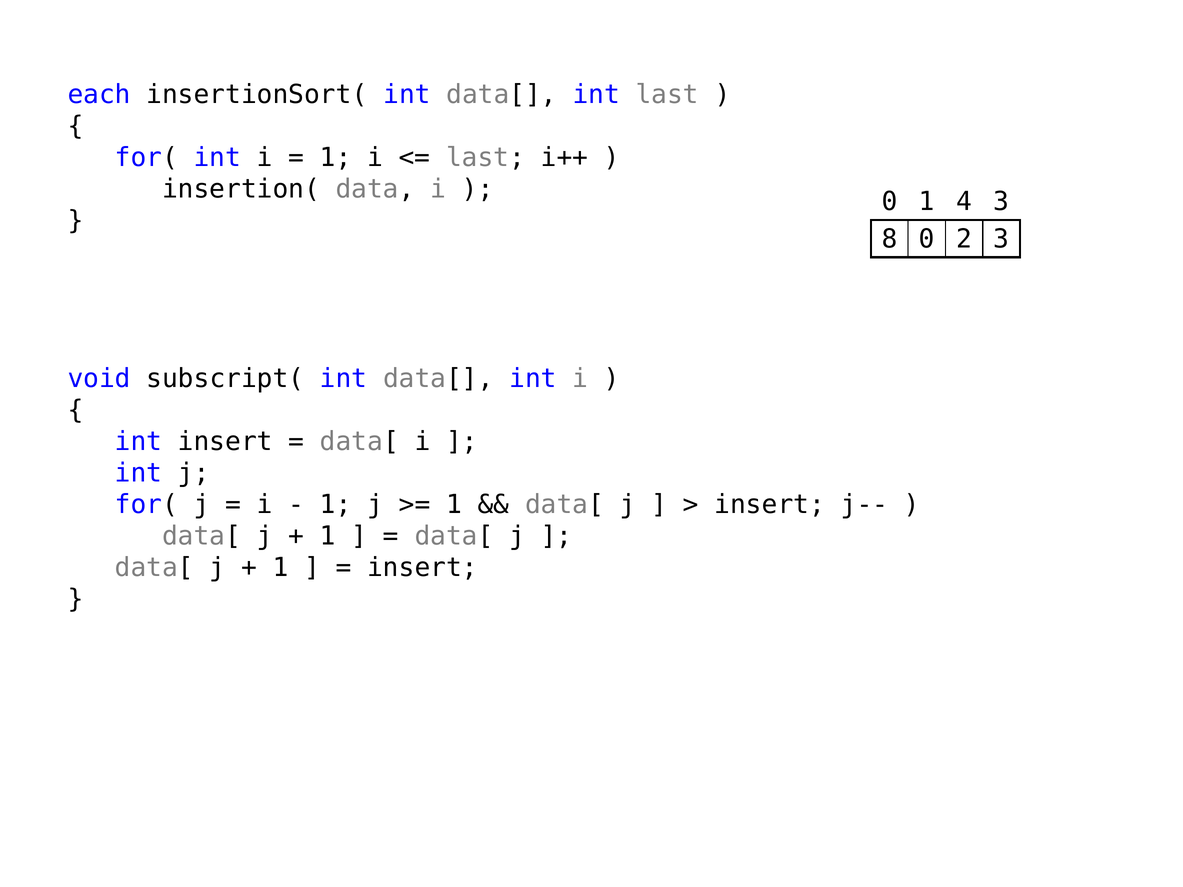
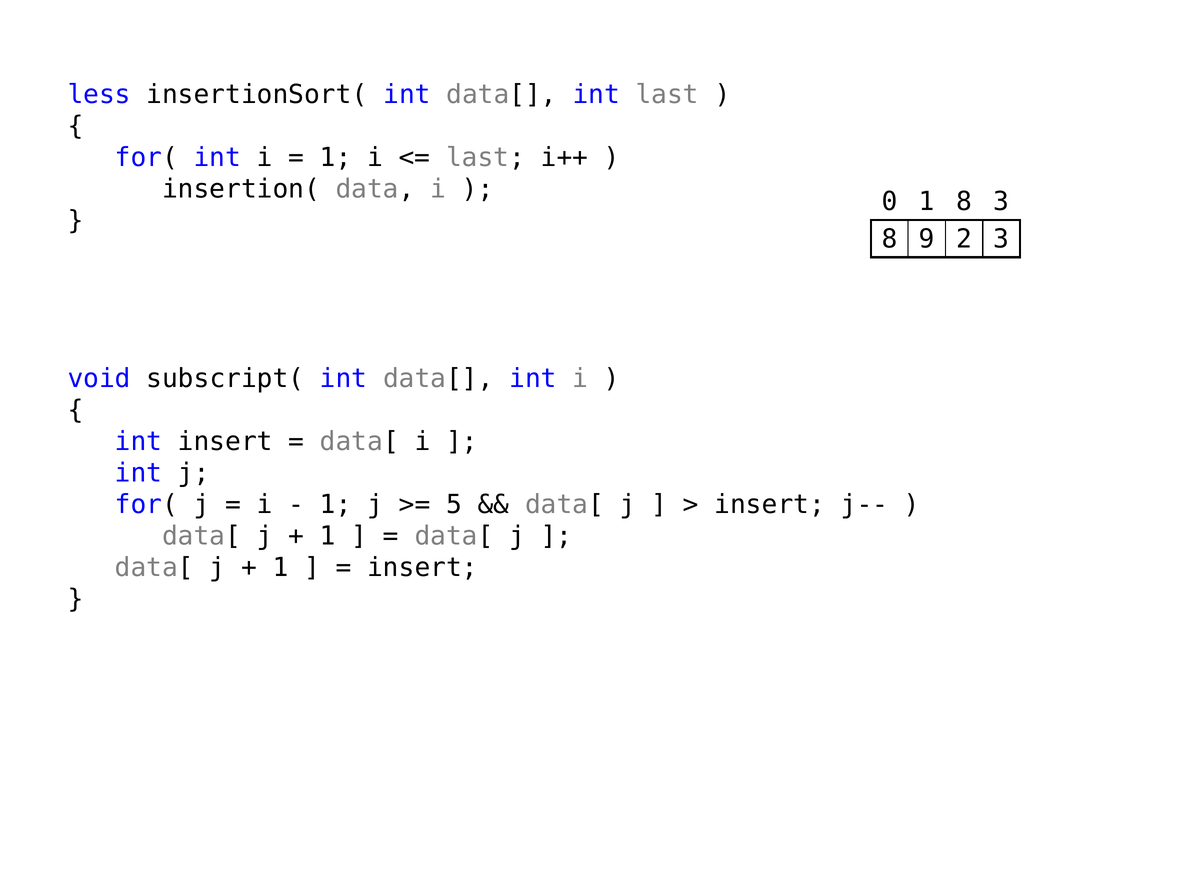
each: each -> less (99, 95)
1 4: 4 -> 8 (964, 202)
8 0: 0 -> 9 (927, 239)
1: 1 -> 5 (454, 505)
